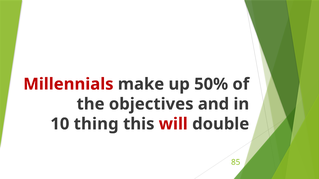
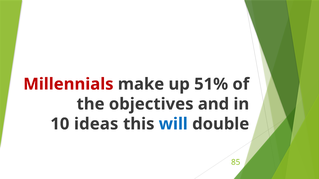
50%: 50% -> 51% (211, 84)
thing: thing -> ideas (96, 124)
will colour: red -> blue (173, 124)
